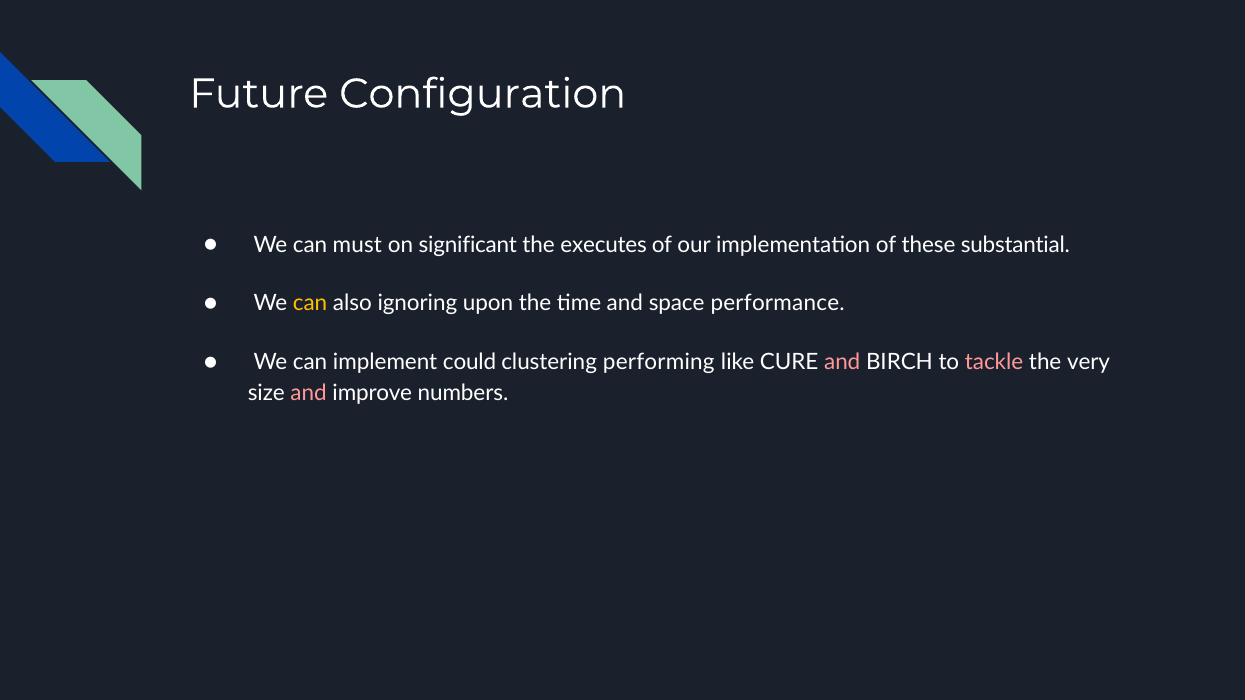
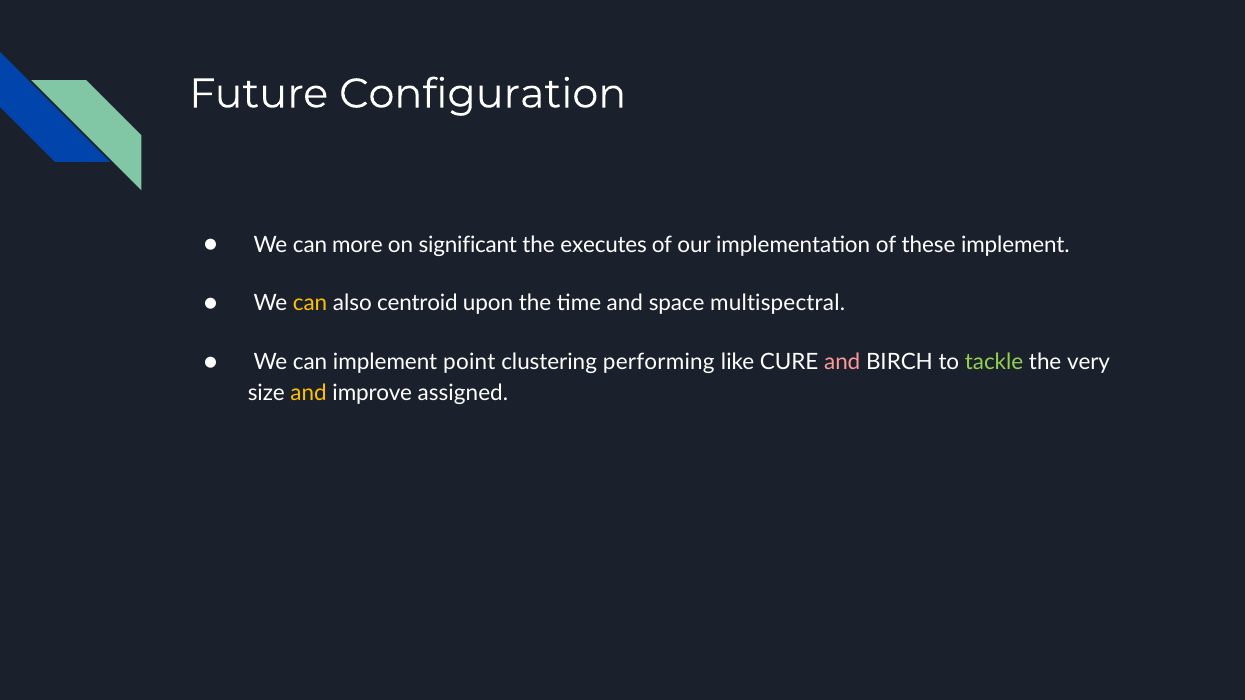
must: must -> more (358, 245)
these substantial: substantial -> implement (1015, 245)
ignoring: ignoring -> centroid (417, 304)
performance: performance -> multispectral (778, 304)
could: could -> point (469, 362)
tackle colour: pink -> light green (994, 362)
and colour: pink -> yellow (309, 393)
numbers: numbers -> assigned (463, 393)
